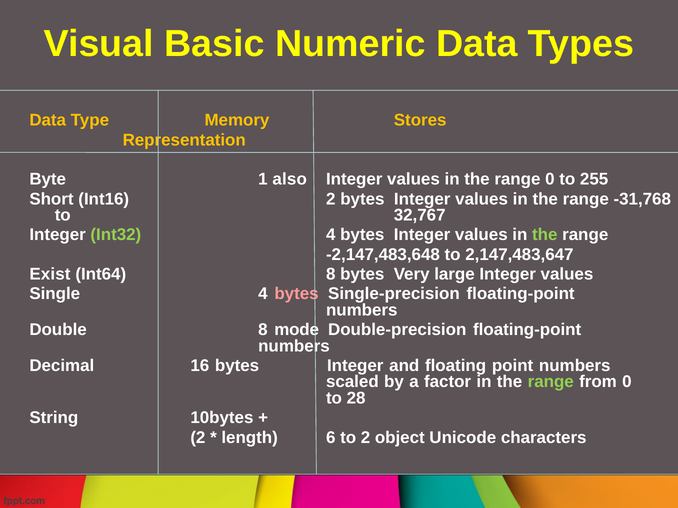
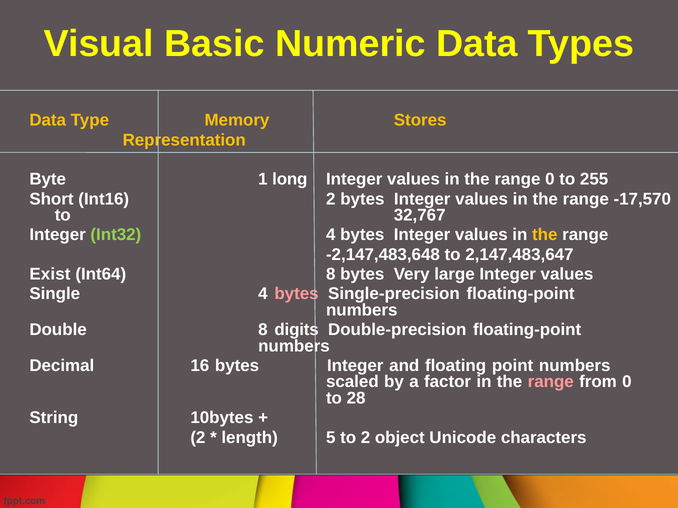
also: also -> long (290, 179)
-31,768: -31,768 -> -17,570 (642, 199)
the colour: light green -> yellow (545, 235)
mode: mode -> digits (297, 330)
range colour: light green -> pink (551, 382)
6: 6 -> 5 (331, 438)
